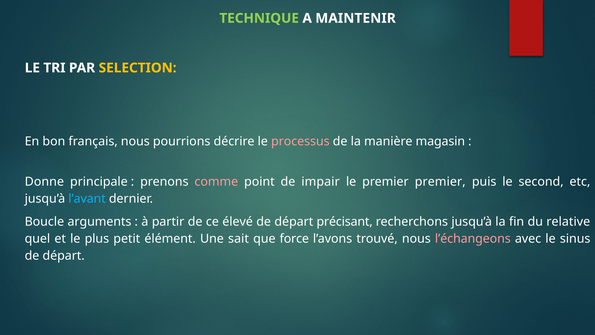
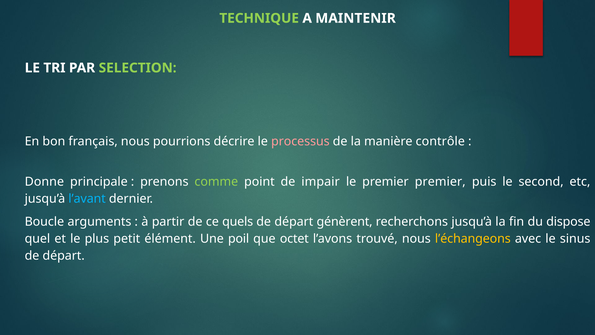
SELECTION colour: yellow -> light green (138, 68)
magasin: magasin -> contrôle (440, 141)
comme colour: pink -> light green (216, 182)
élevé: élevé -> quels (238, 222)
précisant: précisant -> génèrent (345, 222)
relative: relative -> dispose (568, 222)
sait: sait -> poil (239, 239)
force: force -> octet (294, 239)
l’échangeons colour: pink -> yellow (473, 239)
